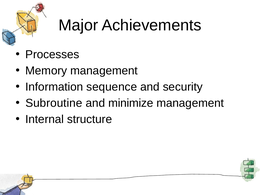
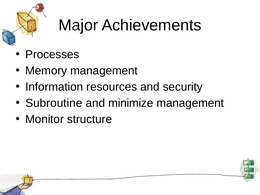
sequence: sequence -> resources (112, 87)
Internal: Internal -> Monitor (45, 119)
